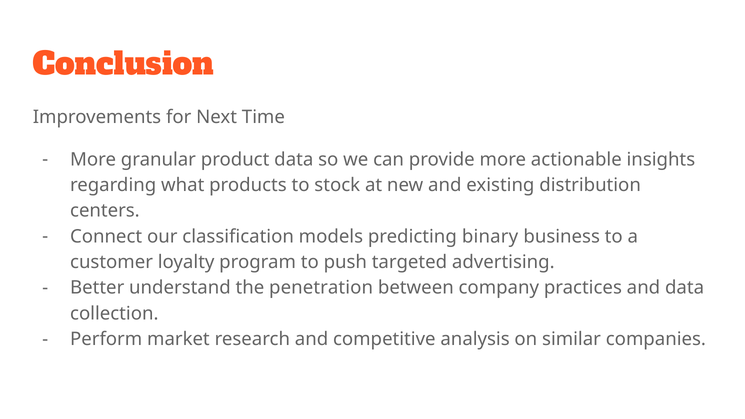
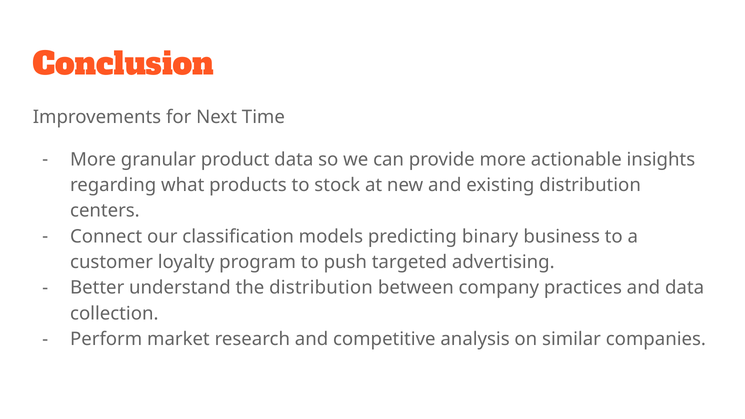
the penetration: penetration -> distribution (321, 288)
